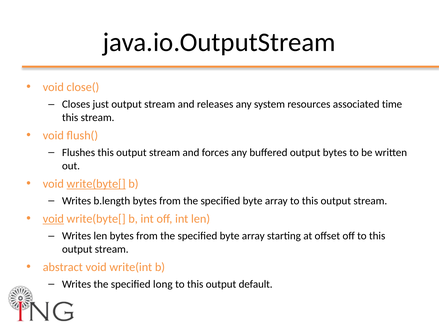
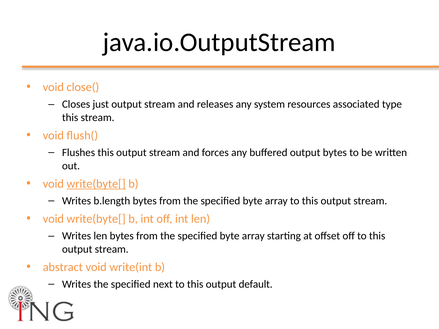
time: time -> type (392, 104)
void underline: present -> none (53, 219)
long: long -> next (163, 284)
